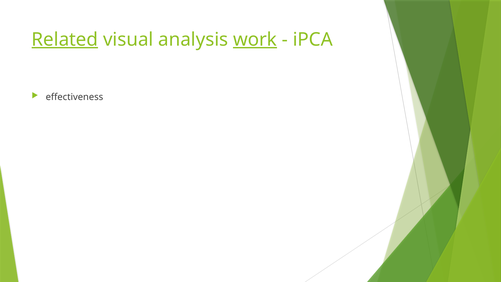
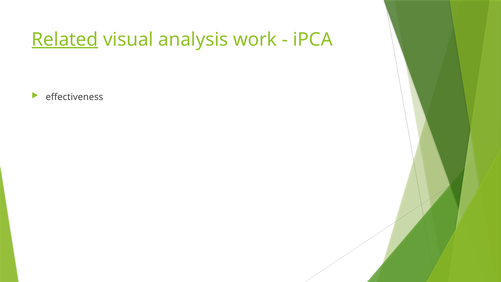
work underline: present -> none (255, 40)
